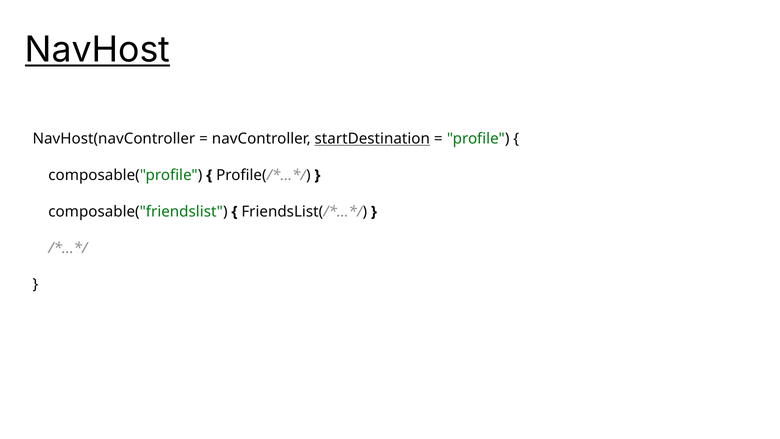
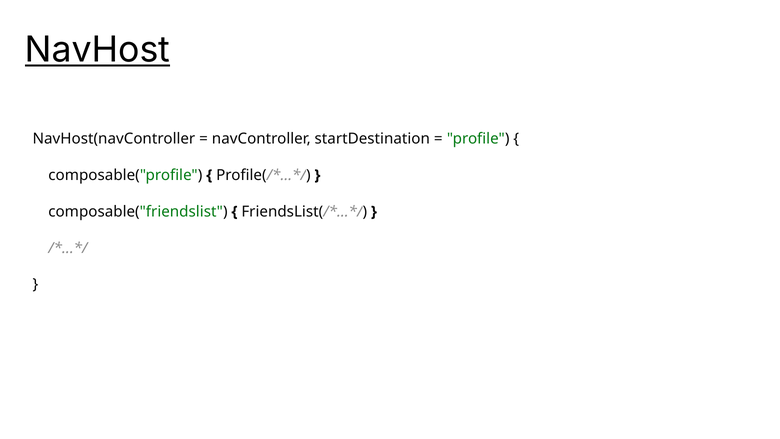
startDestination underline: present -> none (372, 139)
